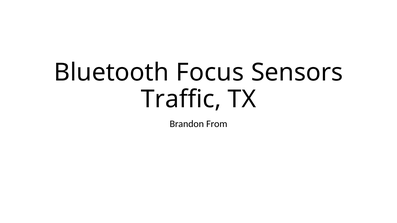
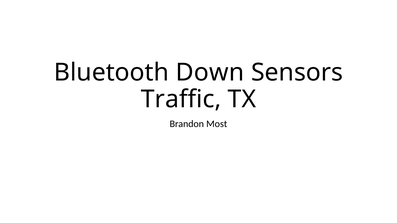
Focus: Focus -> Down (210, 72)
From: From -> Most (217, 124)
